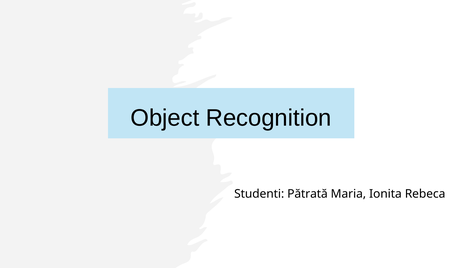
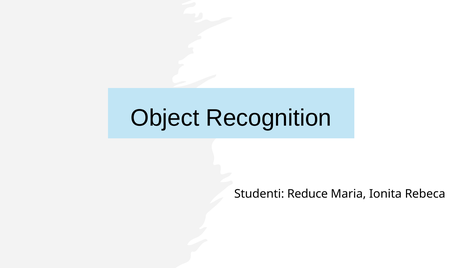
Pătrată: Pătrată -> Reduce (308, 194)
